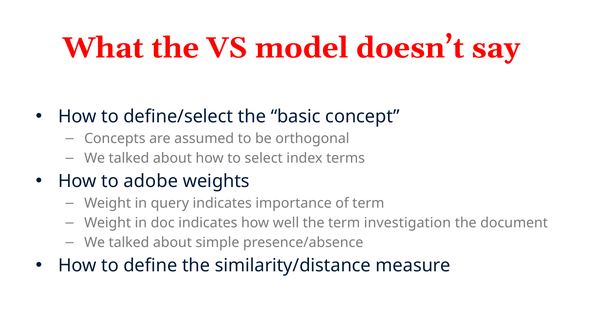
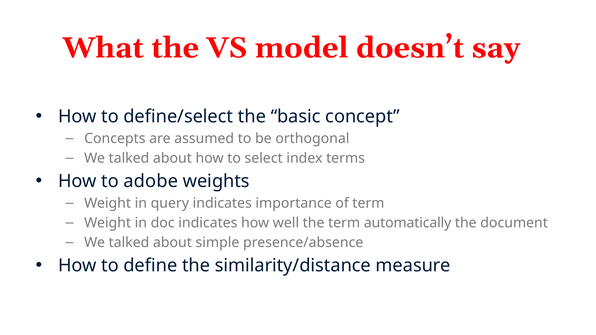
investigation: investigation -> automatically (408, 223)
